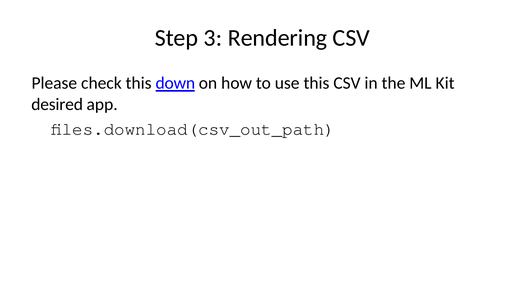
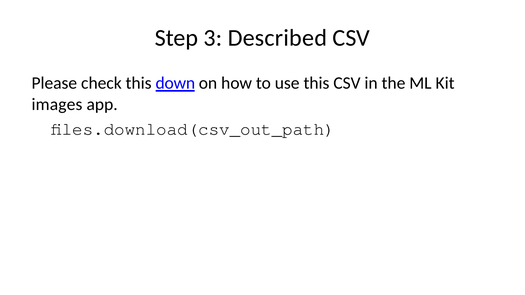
Rendering: Rendering -> Described (277, 38)
desired: desired -> images (57, 105)
